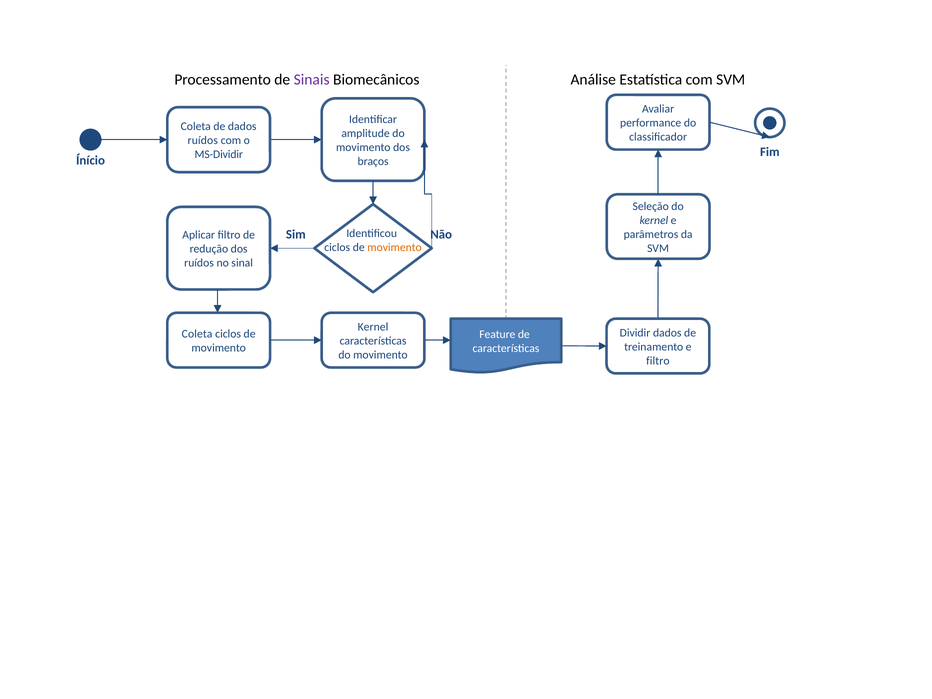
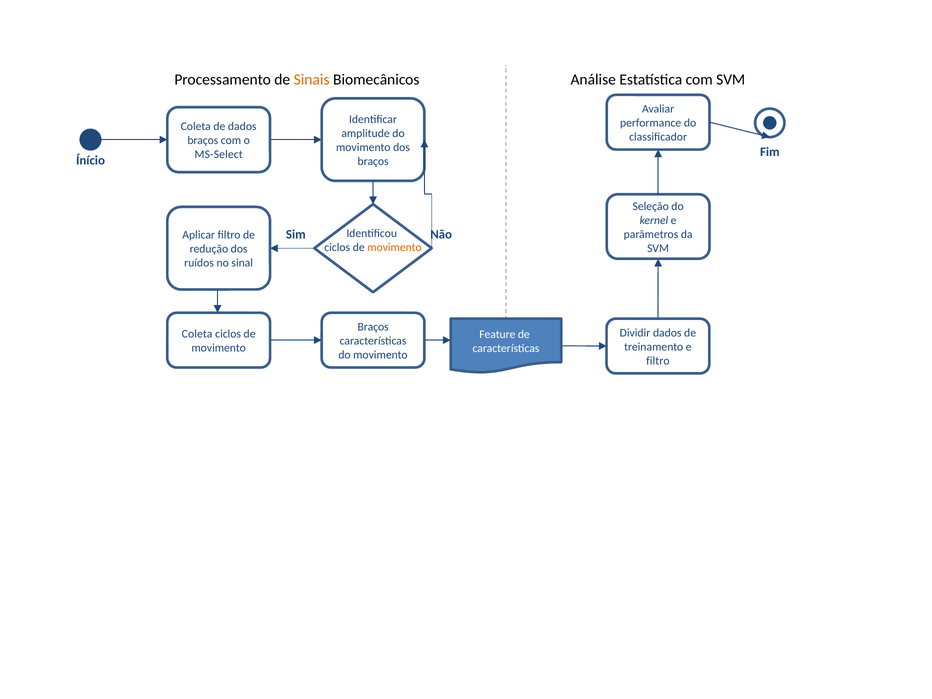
Sinais colour: purple -> orange (312, 80)
ruídos: ruídos -> braços (203, 140)
MS-Dividir: MS-Dividir -> MS-Select (219, 154)
Kernel: Kernel -> Braços (373, 327)
